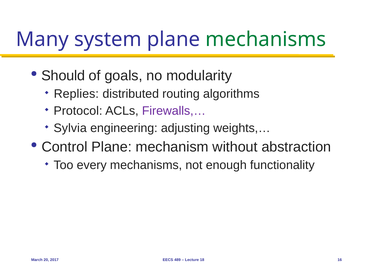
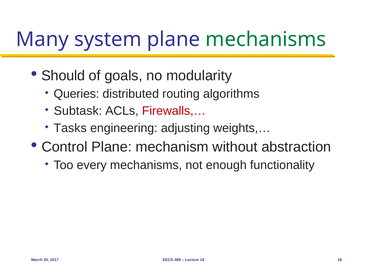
Replies: Replies -> Queries (76, 94)
Protocol: Protocol -> Subtask (78, 111)
Firewalls,… colour: purple -> red (174, 111)
Sylvia: Sylvia -> Tasks (70, 128)
